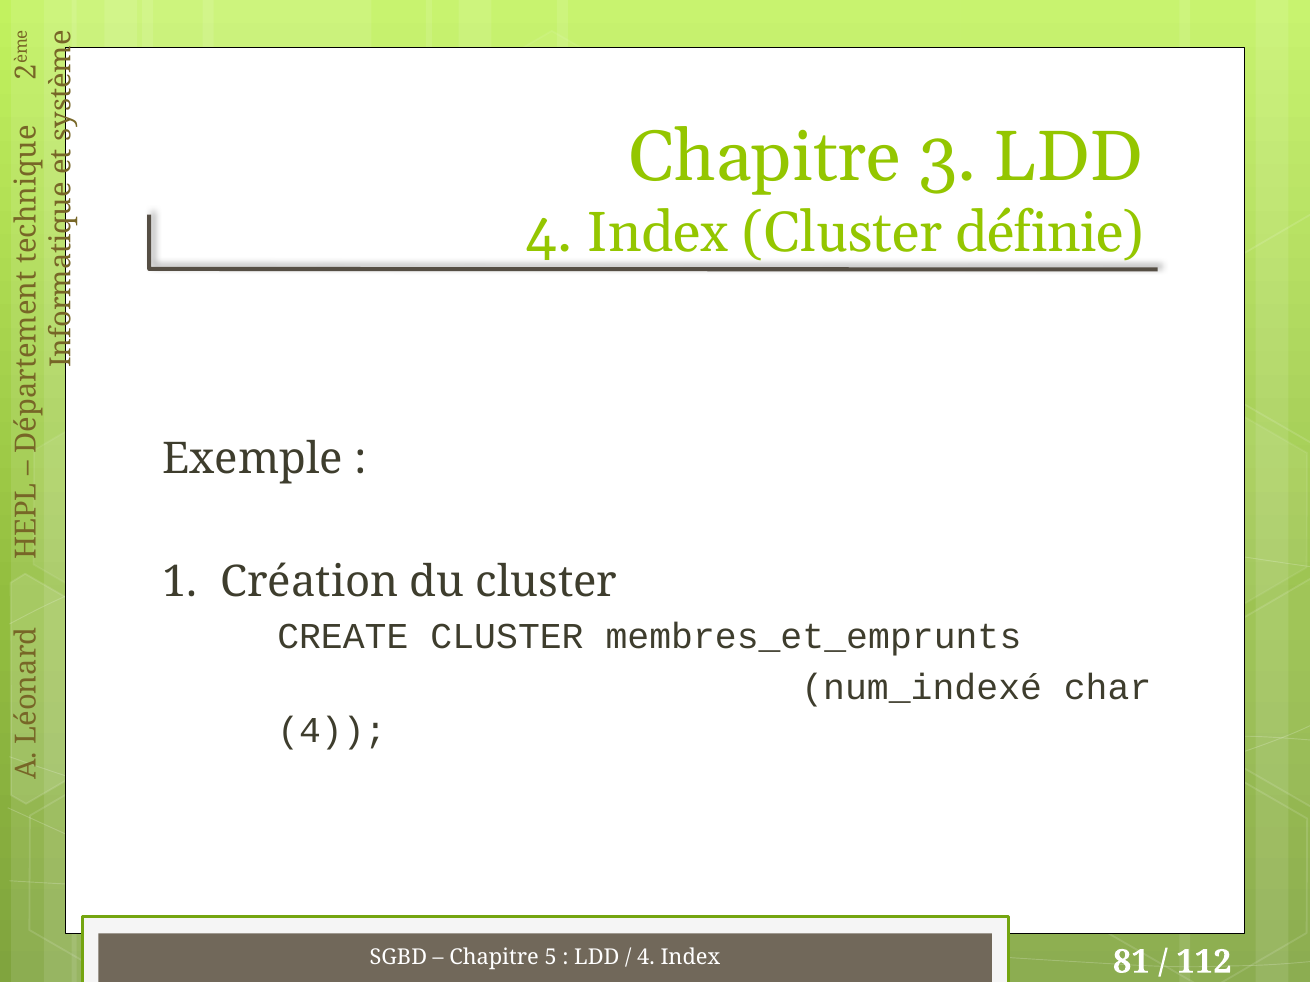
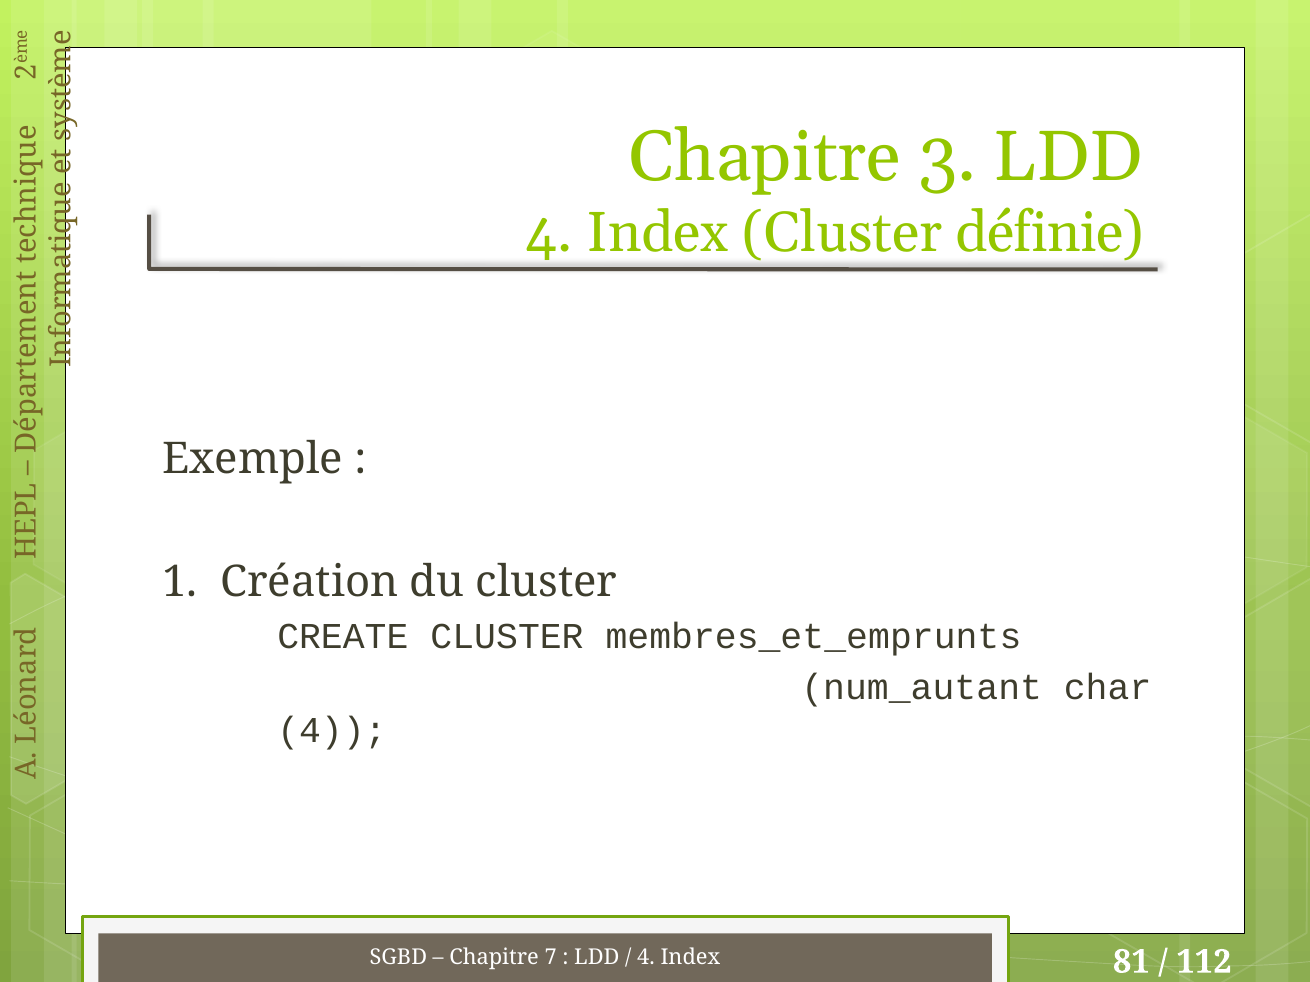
num_indexé: num_indexé -> num_autant (922, 688)
5: 5 -> 7 (551, 958)
